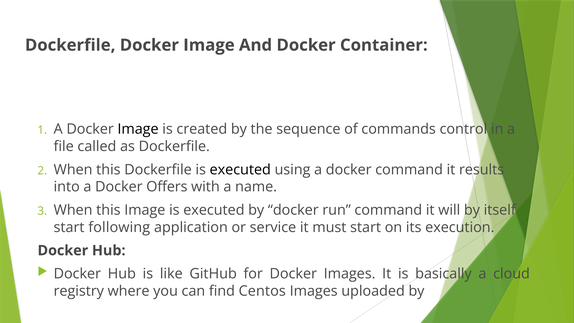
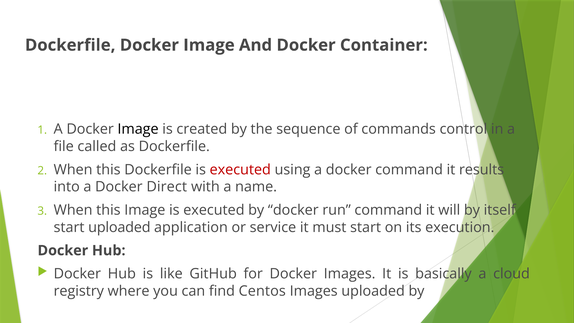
executed colour: black -> red (240, 170)
Offers: Offers -> Direct (167, 187)
start following: following -> uploaded (119, 227)
